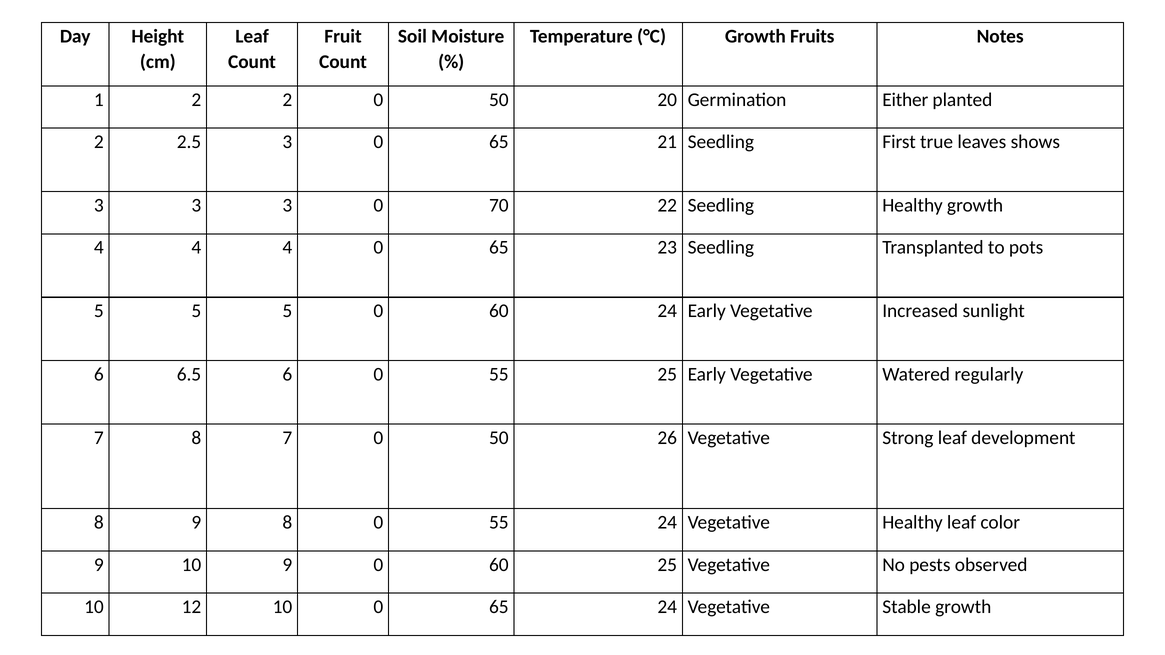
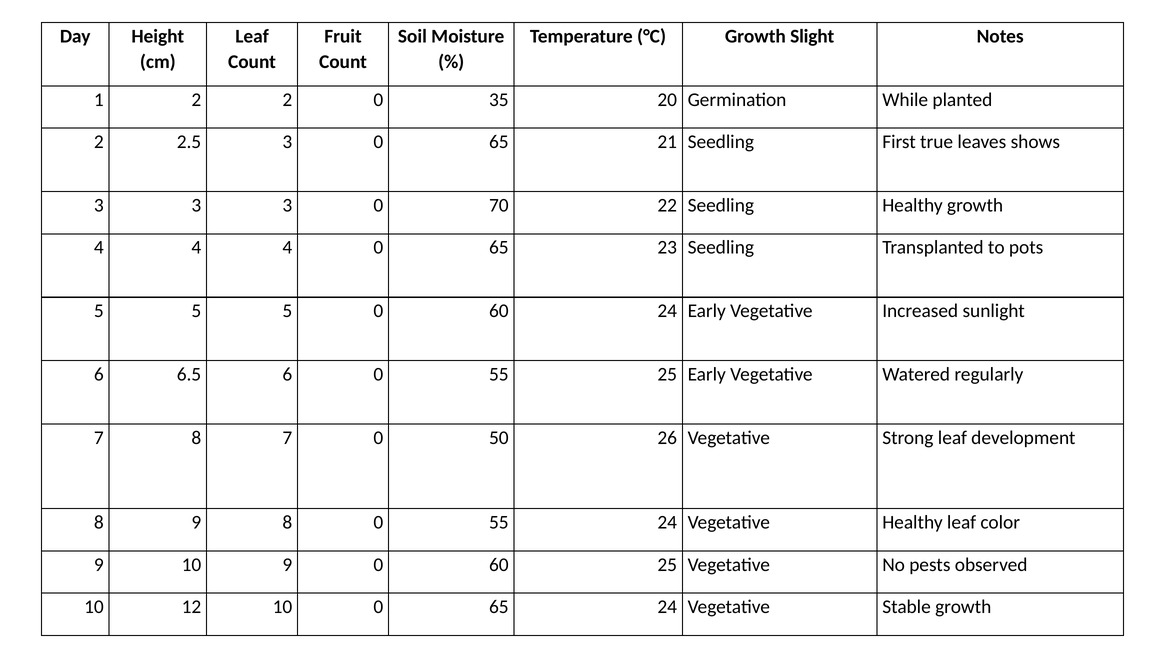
Fruits: Fruits -> Slight (812, 36)
2 0 50: 50 -> 35 (499, 100)
Either: Either -> While (905, 100)
